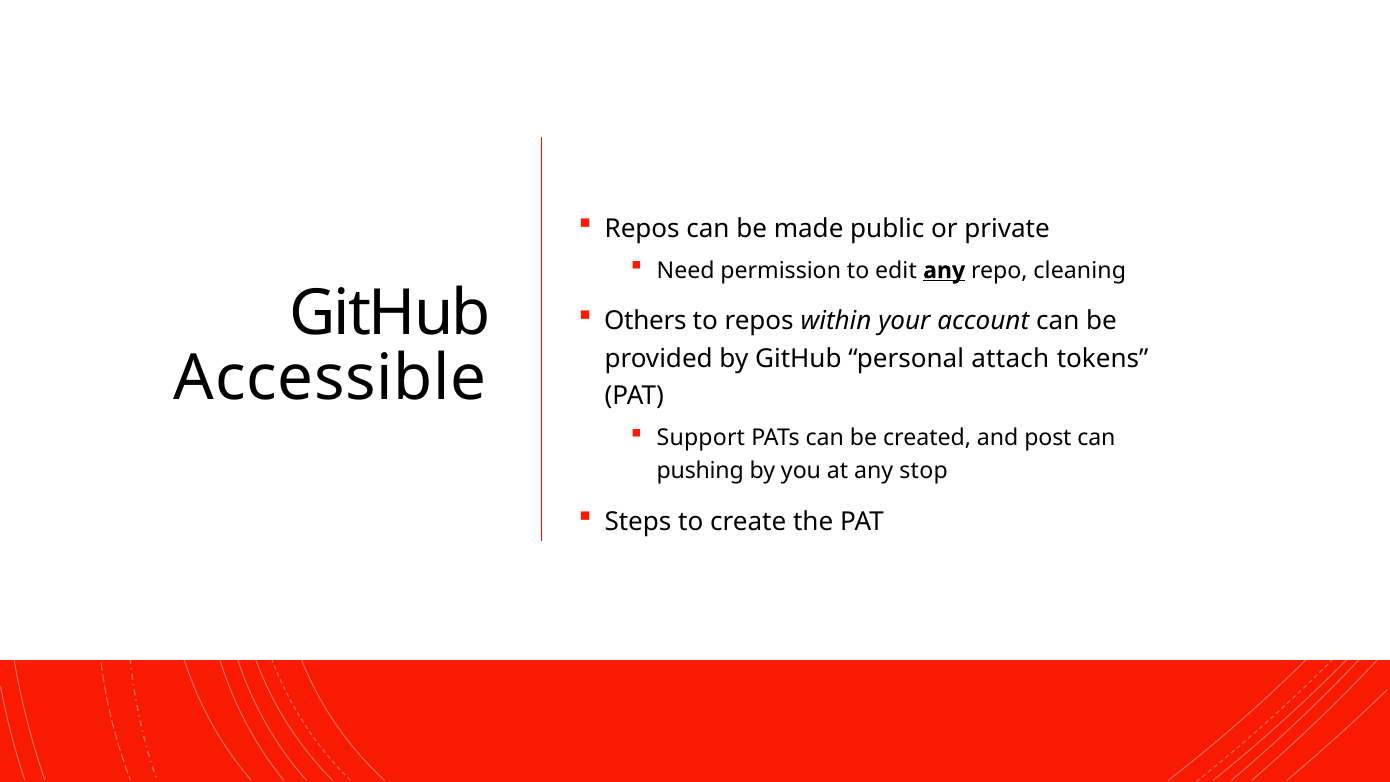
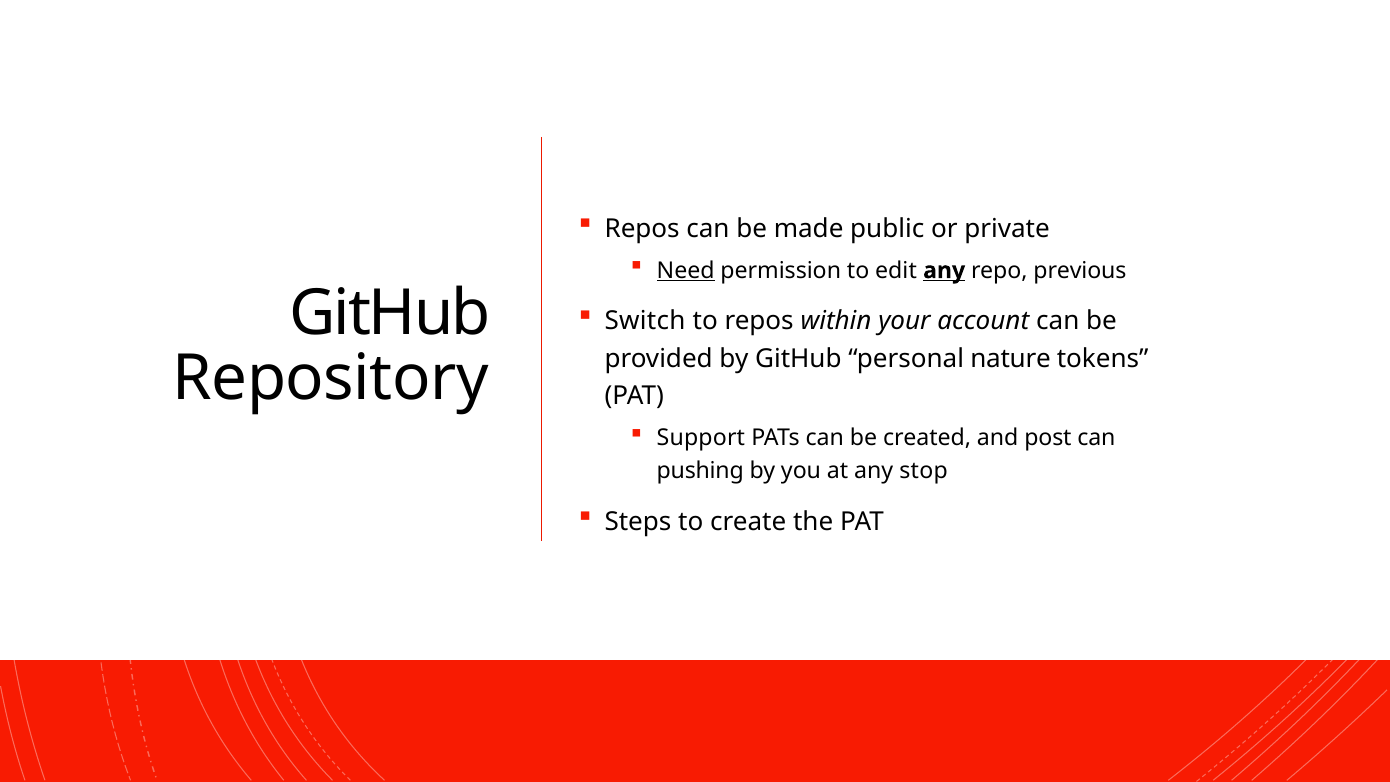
Need underline: none -> present (686, 270)
cleaning: cleaning -> previous (1080, 270)
Others: Others -> Switch (645, 321)
attach: attach -> nature (1011, 358)
Accessible: Accessible -> Repository (331, 378)
